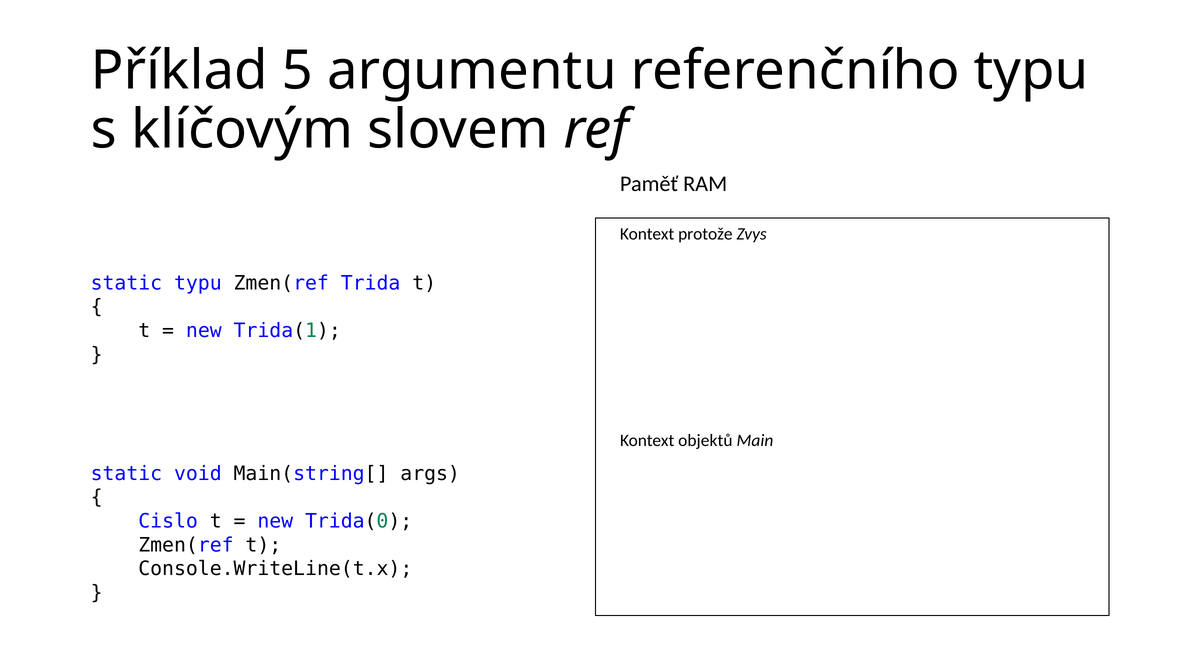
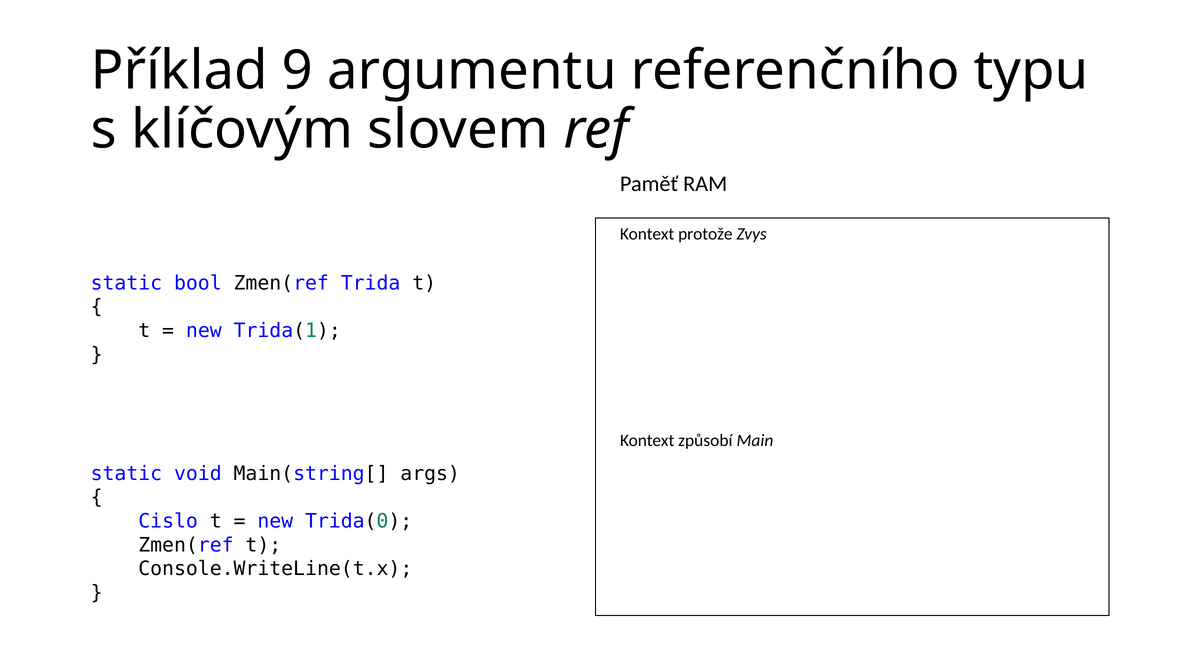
5: 5 -> 9 (297, 71)
static typu: typu -> bool (198, 283)
objektů: objektů -> způsobí (705, 441)
